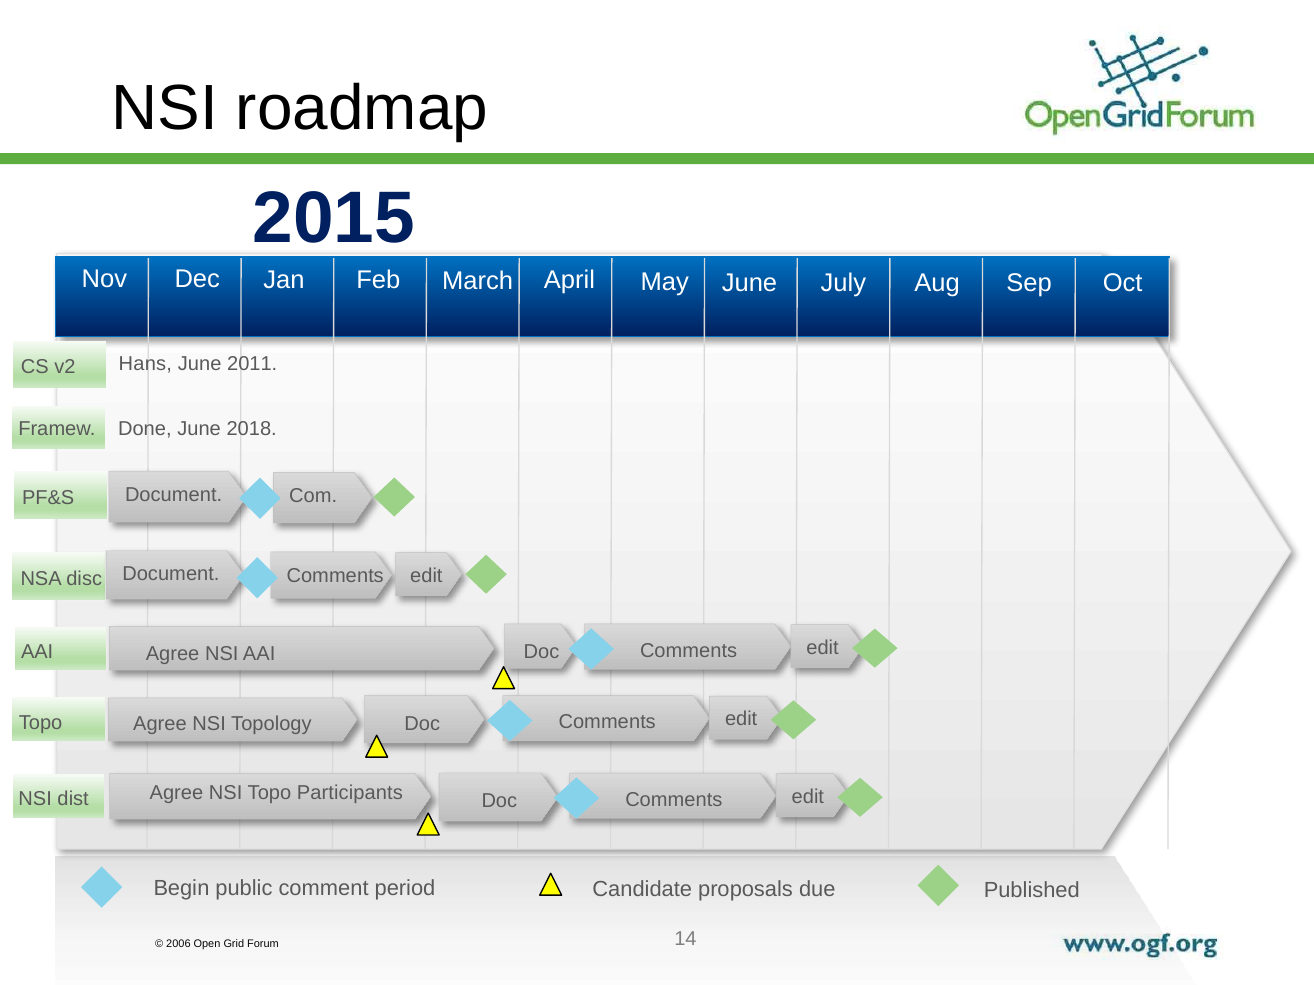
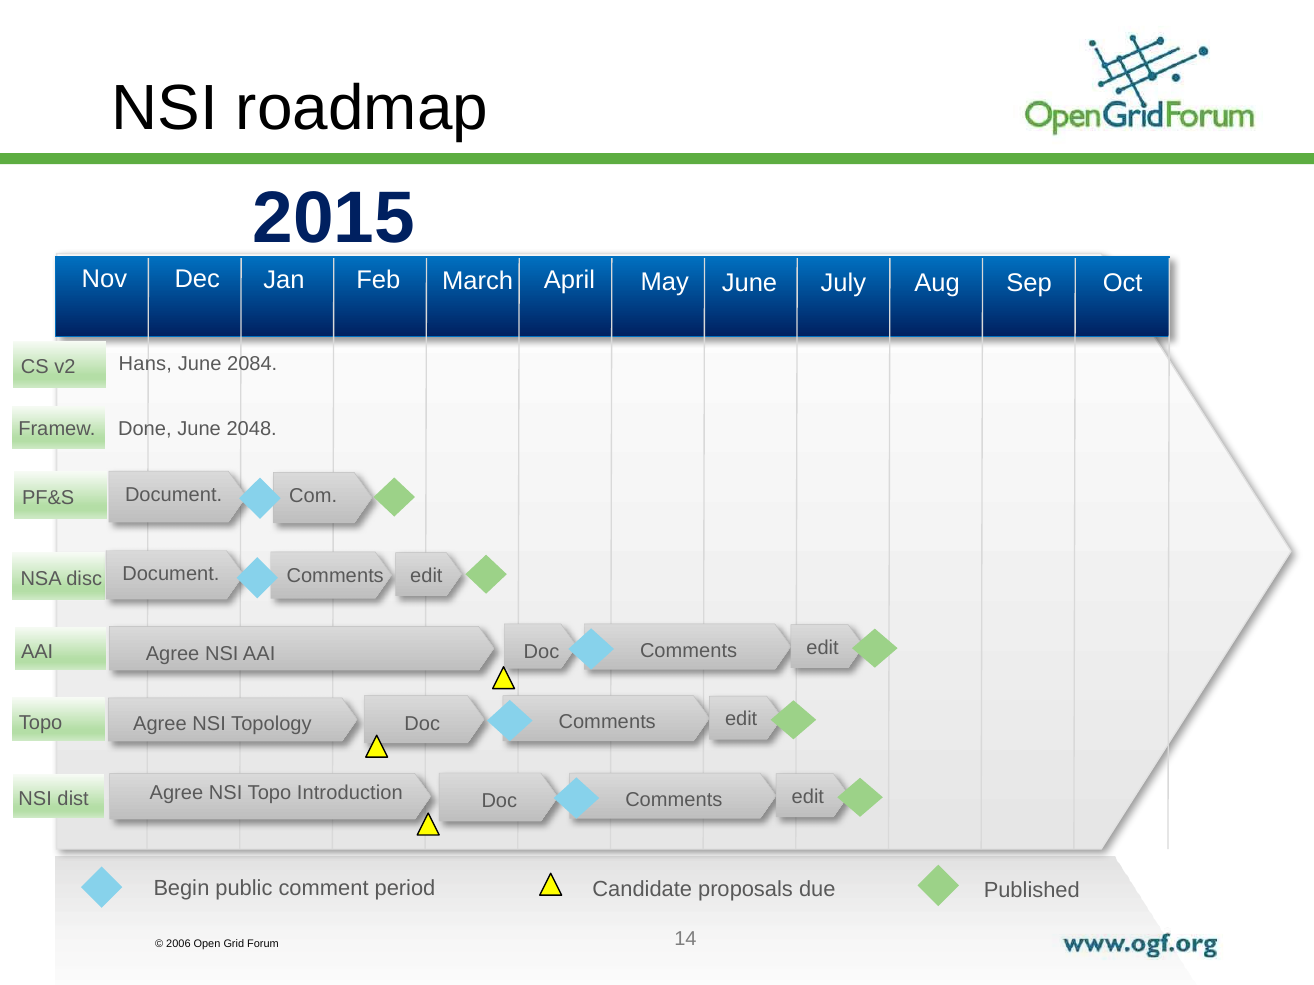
2011: 2011 -> 2084 (252, 364)
2018: 2018 -> 2048 (252, 429)
Participants: Participants -> Introduction (350, 794)
